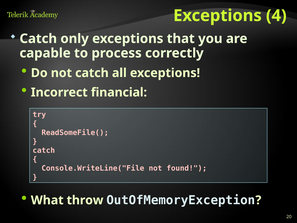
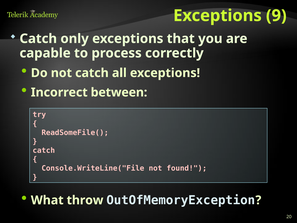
4: 4 -> 9 (276, 16)
financial: financial -> between (119, 92)
